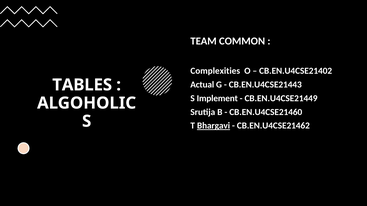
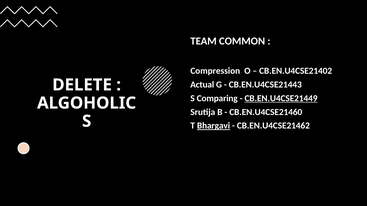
Complexities: Complexities -> Compression (215, 71)
TABLES: TABLES -> DELETE (82, 85)
Implement: Implement -> Comparing (217, 98)
CB.EN.U4CSE21449 underline: none -> present (281, 98)
